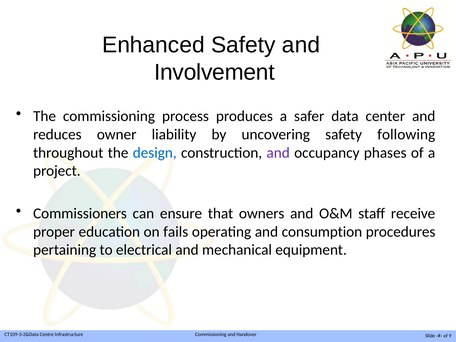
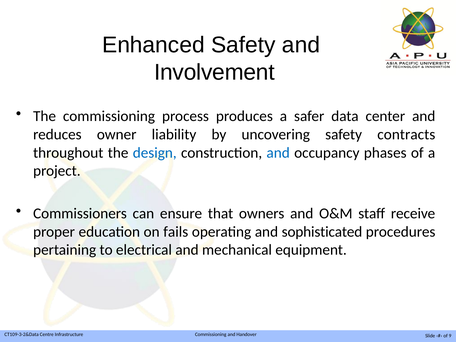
following: following -> contracts (406, 134)
and colour: purple -> blue (278, 153)
consumption: consumption -> sophisticated (322, 232)
